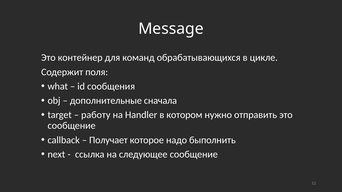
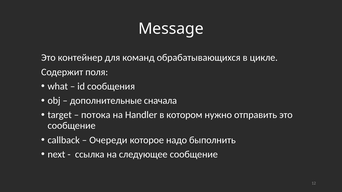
работу: работу -> потока (96, 115)
Получает: Получает -> Очереди (108, 140)
